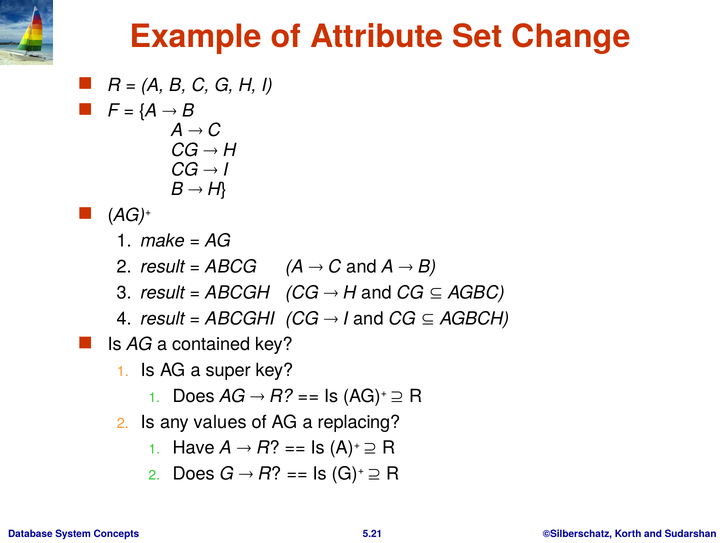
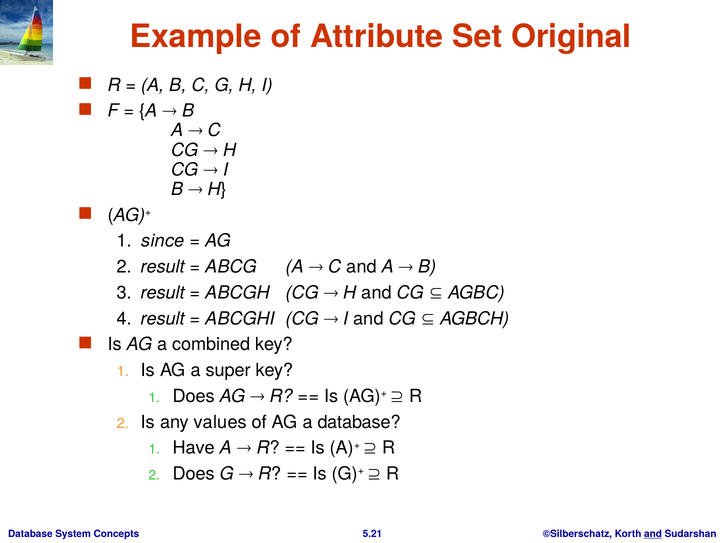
Change: Change -> Original (571, 37)
make: make -> since (163, 241)
contained: contained -> combined (211, 344)
a replacing: replacing -> database (359, 422)
and underline: none -> present (653, 534)
